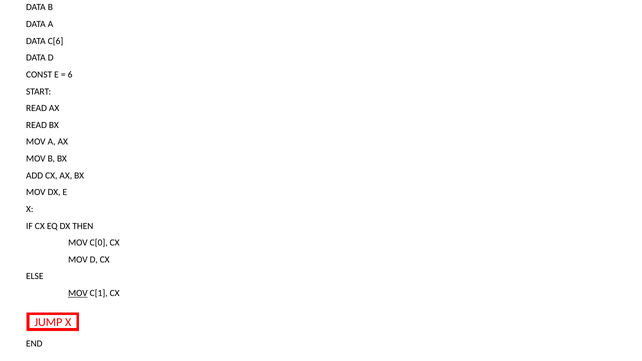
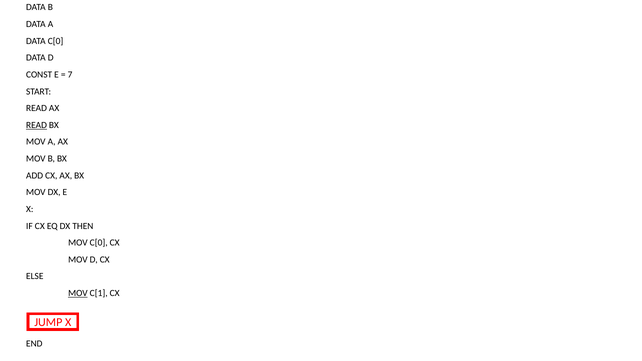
DATA C[6: C[6 -> C[0 (56, 41)
6: 6 -> 7 (70, 75)
READ underline: none -> present (37, 125)
